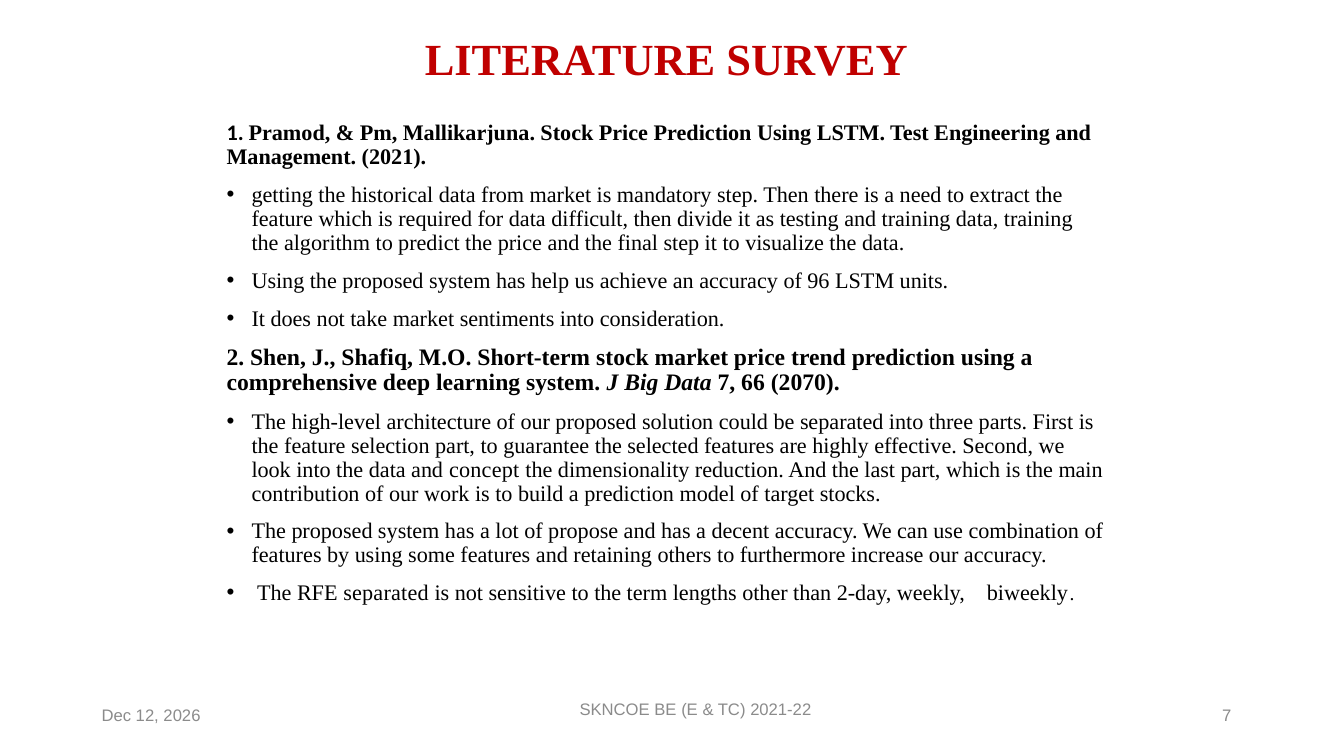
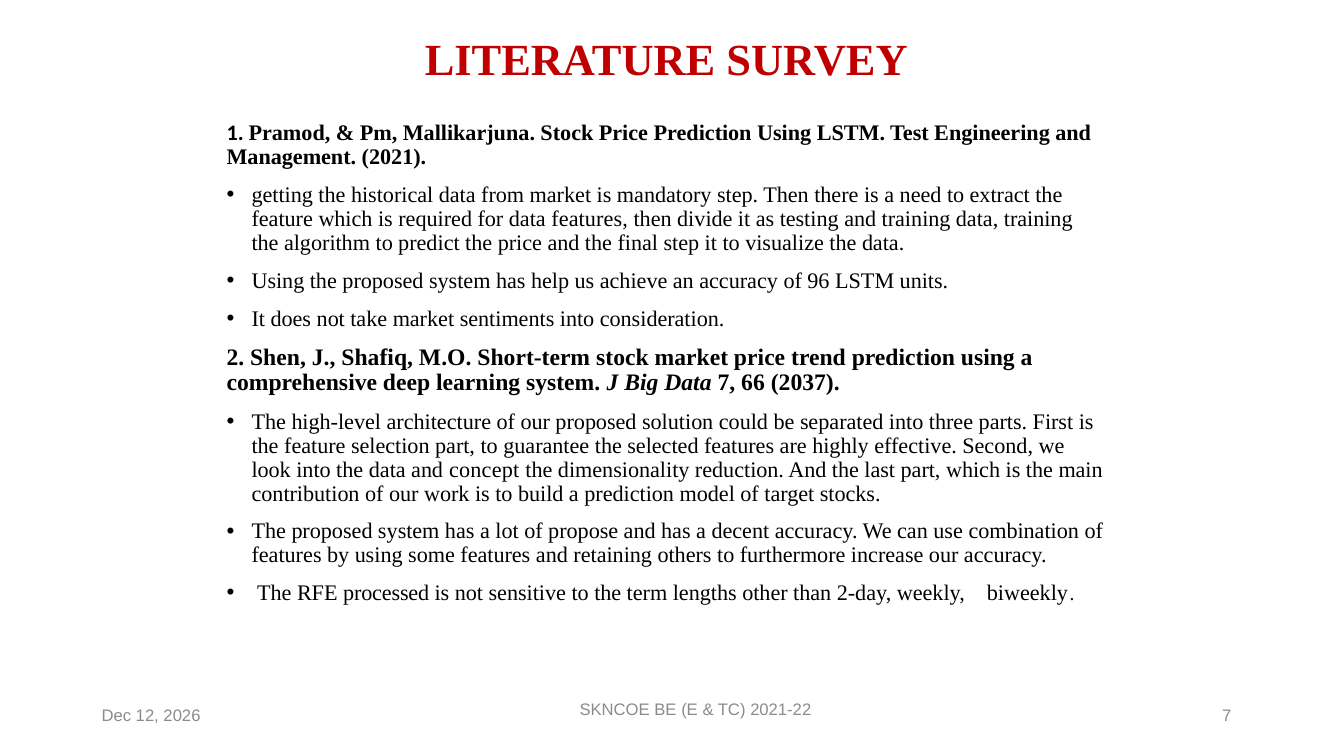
data difficult: difficult -> features (590, 219)
2070: 2070 -> 2037 (805, 383)
RFE separated: separated -> processed (386, 593)
